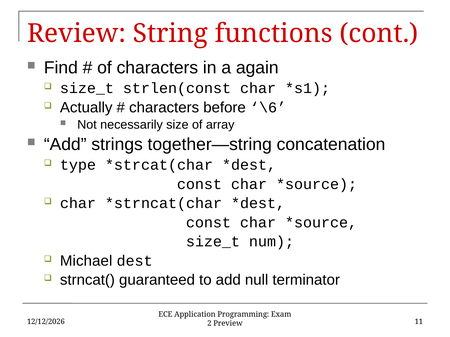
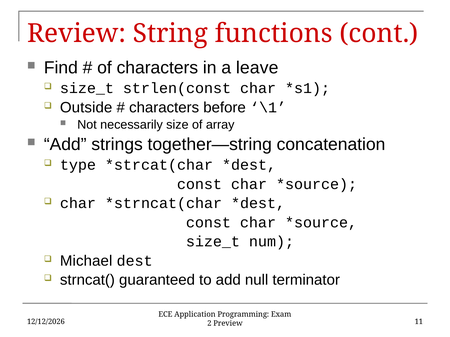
again: again -> leave (257, 68)
Actually: Actually -> Outside (86, 108)
\6: \6 -> \1 (268, 108)
